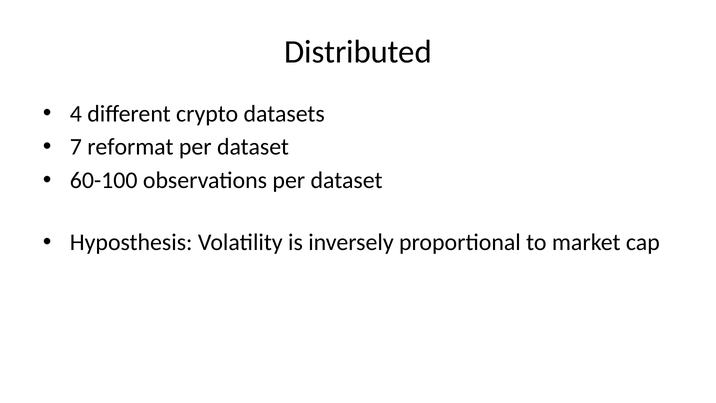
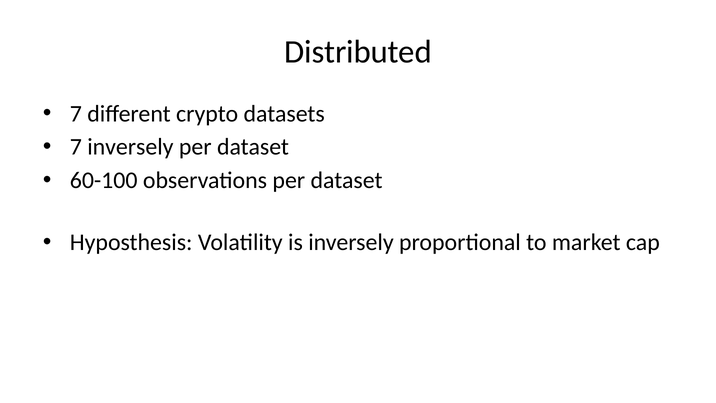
4: 4 -> 7 (76, 114)
7 reformat: reformat -> inversely (130, 147)
